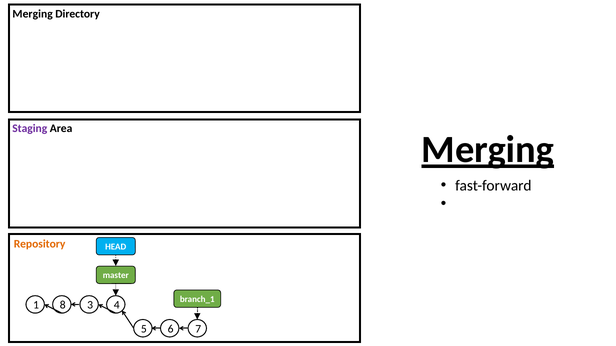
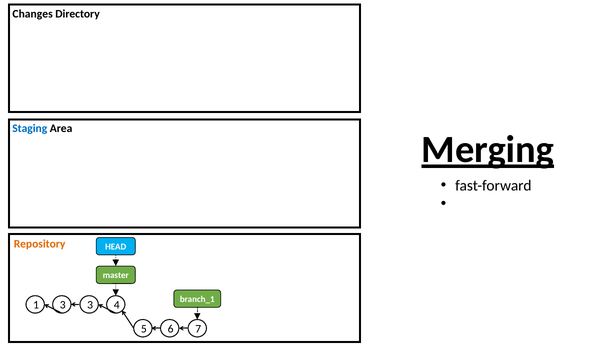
Merging: Merging -> Changes (33, 14)
Staging colour: purple -> blue (30, 129)
1 8: 8 -> 3 (63, 306)
